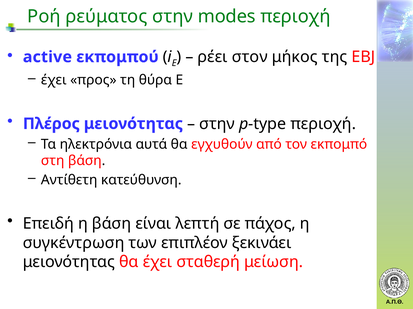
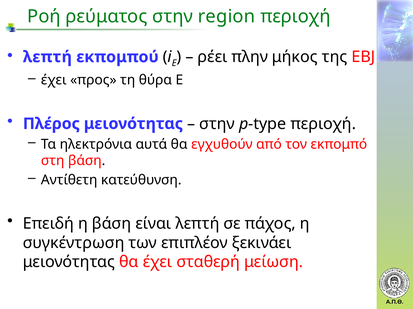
modes: modes -> region (227, 16)
active: active -> λεπτή (47, 57)
στον: στον -> πλην (250, 57)
